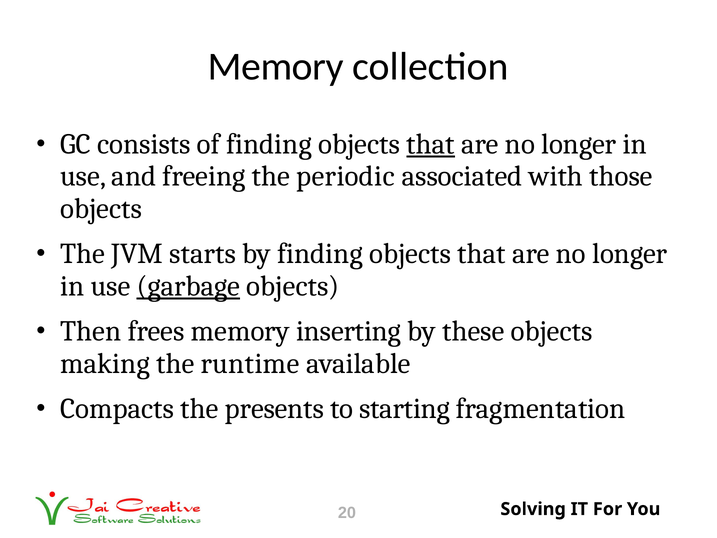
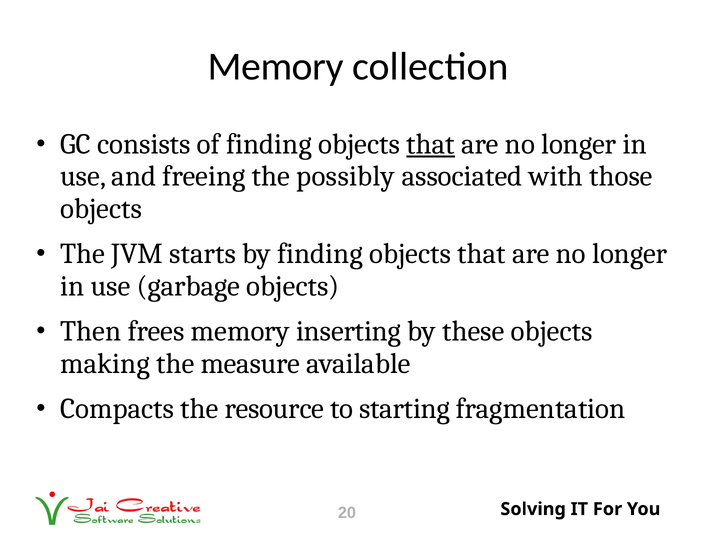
periodic: periodic -> possibly (346, 176)
garbage underline: present -> none (188, 286)
runtime: runtime -> measure (250, 363)
presents: presents -> resource (274, 409)
